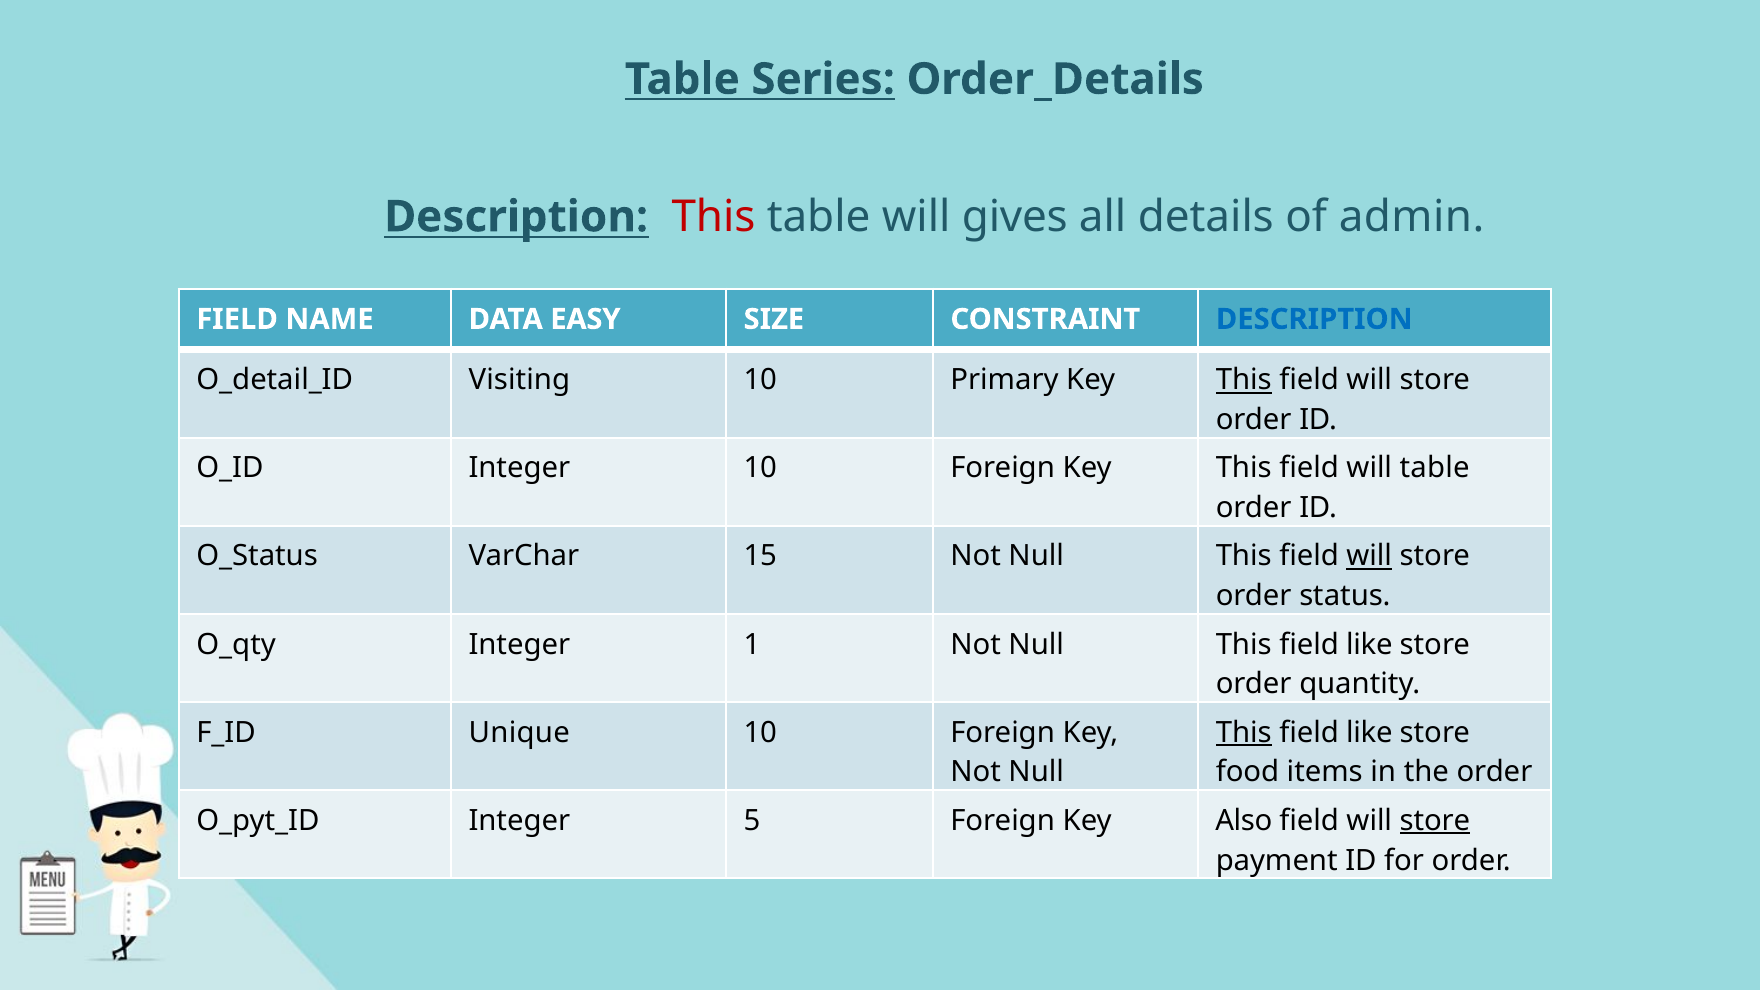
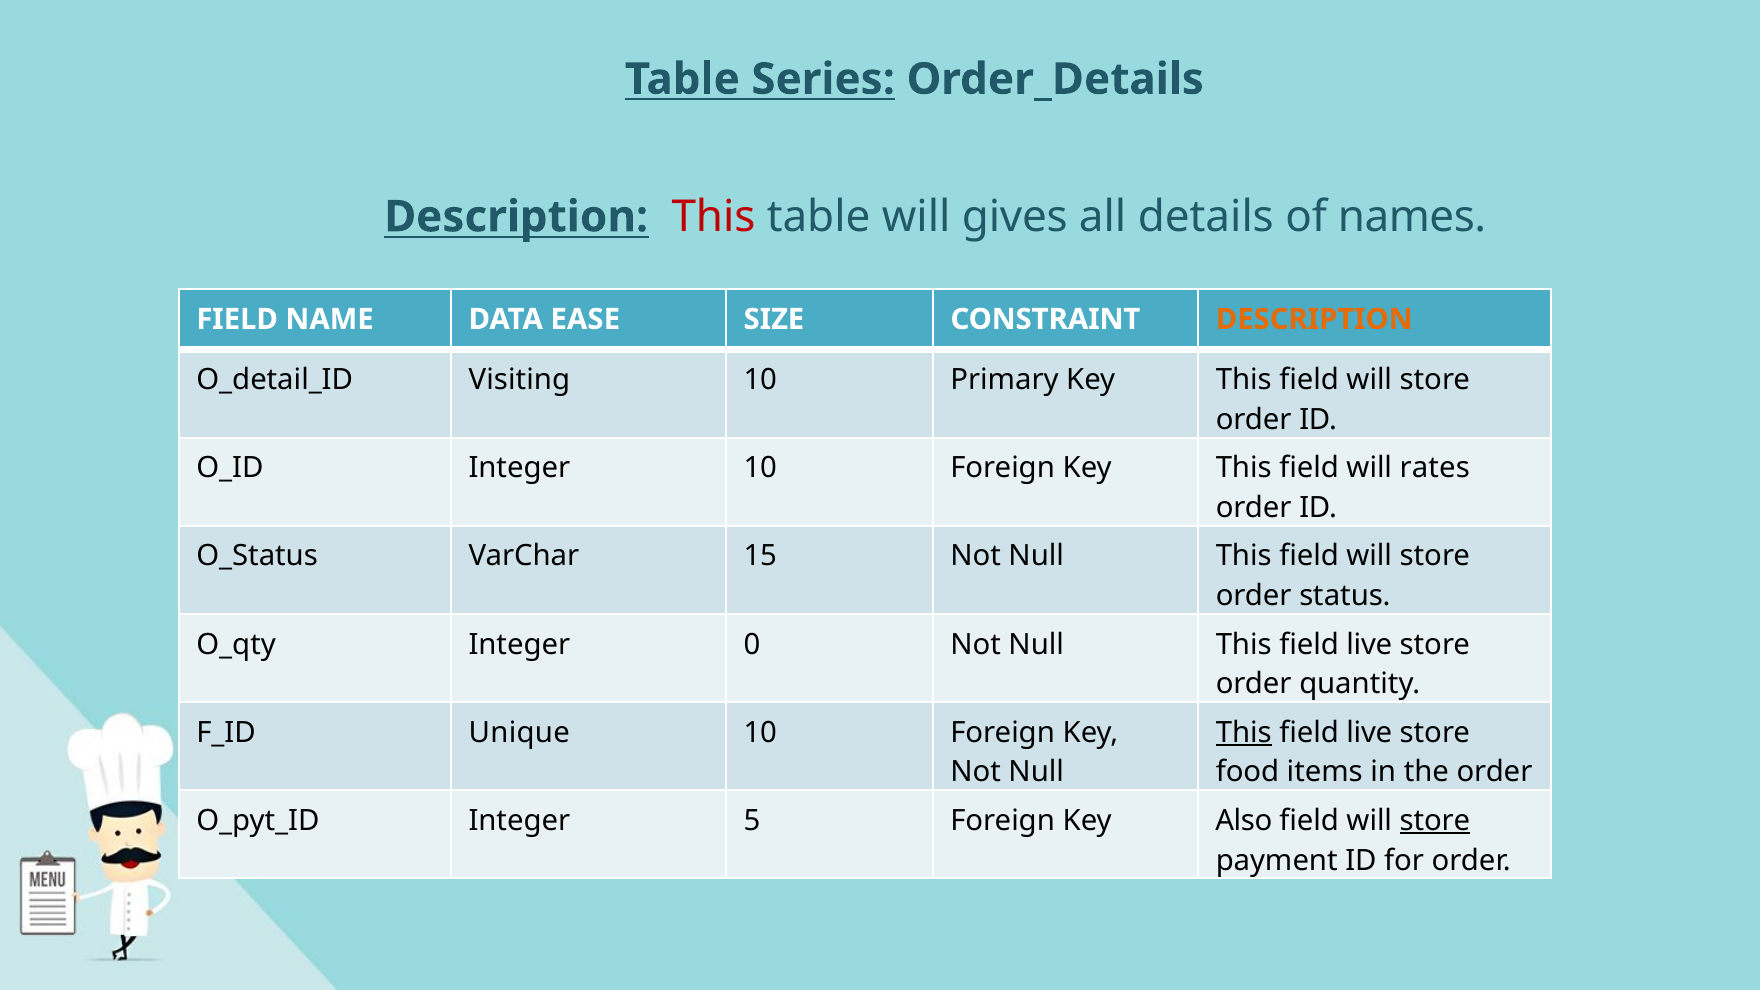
admin: admin -> names (1412, 217)
EASY: EASY -> EASE (585, 319)
DESCRIPTION colour: blue -> orange (1314, 319)
This underline: present -> none (1244, 380)
will table: table -> rates (1435, 468)
will underline: present -> none (1369, 556)
1: 1 -> 0 (752, 644)
like: like -> live (1369, 644)
like: like -> live (1369, 732)
